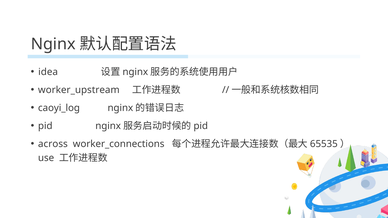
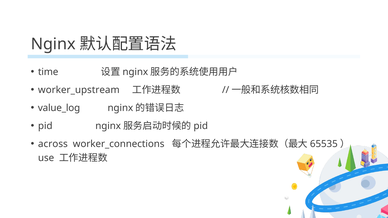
idea: idea -> time (48, 72)
caoyi_log: caoyi_log -> value_log (59, 108)
